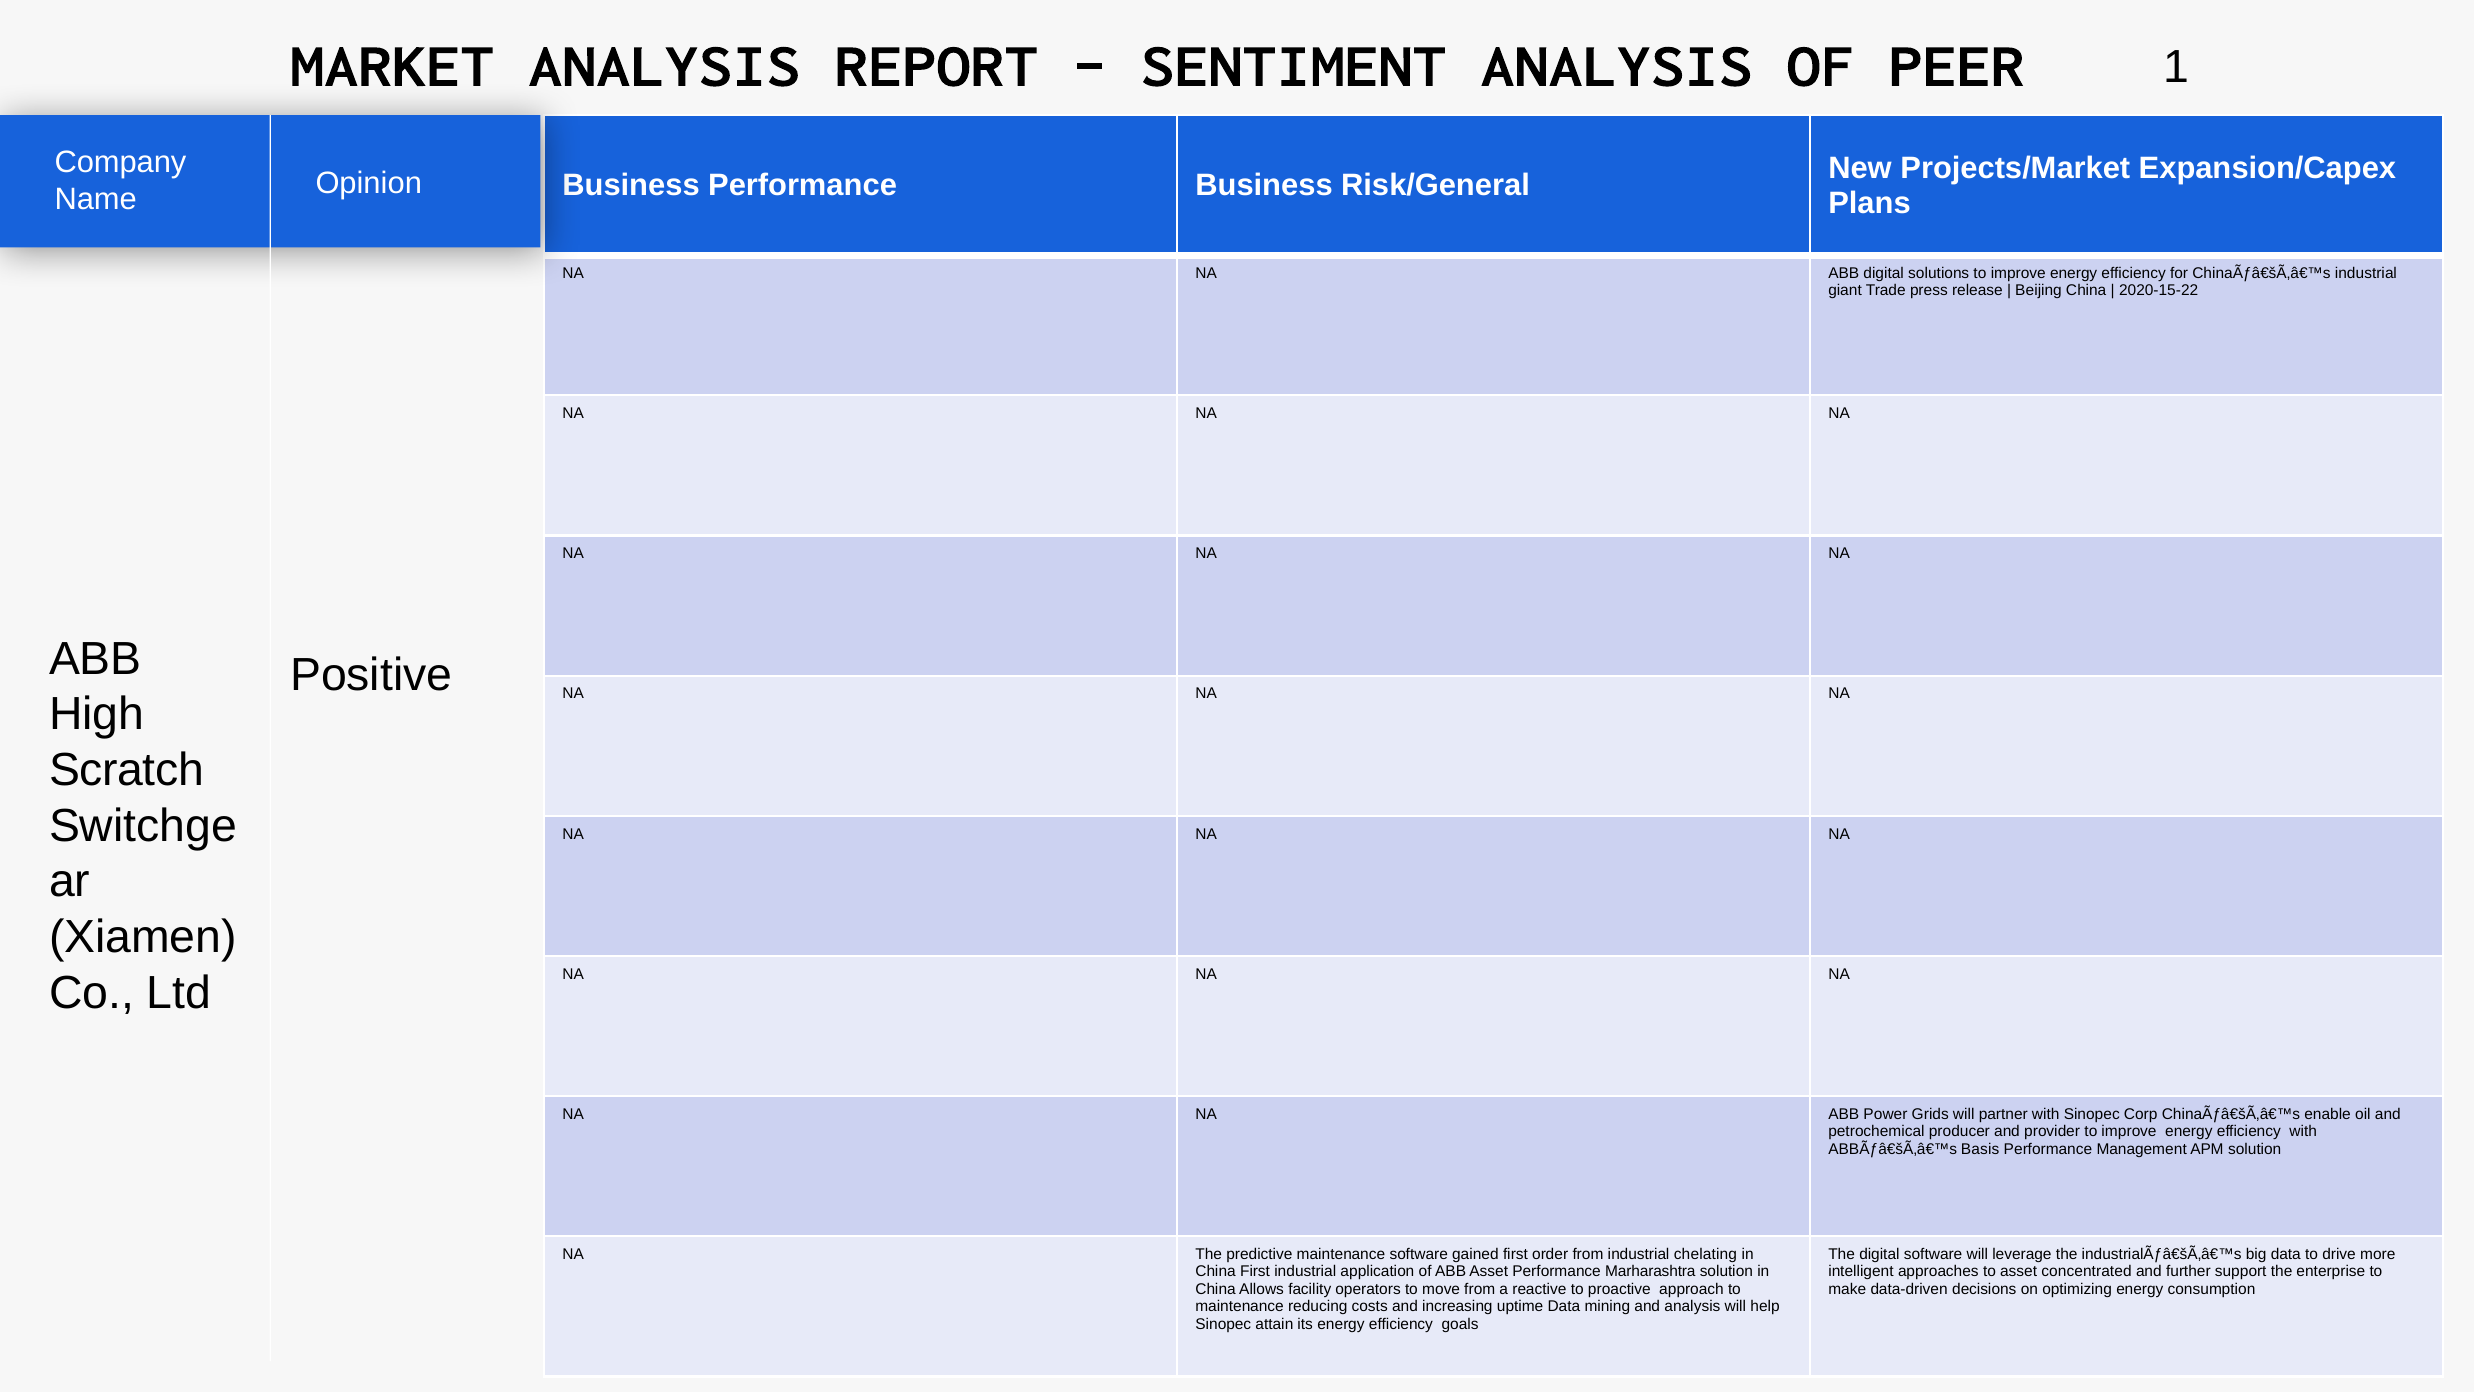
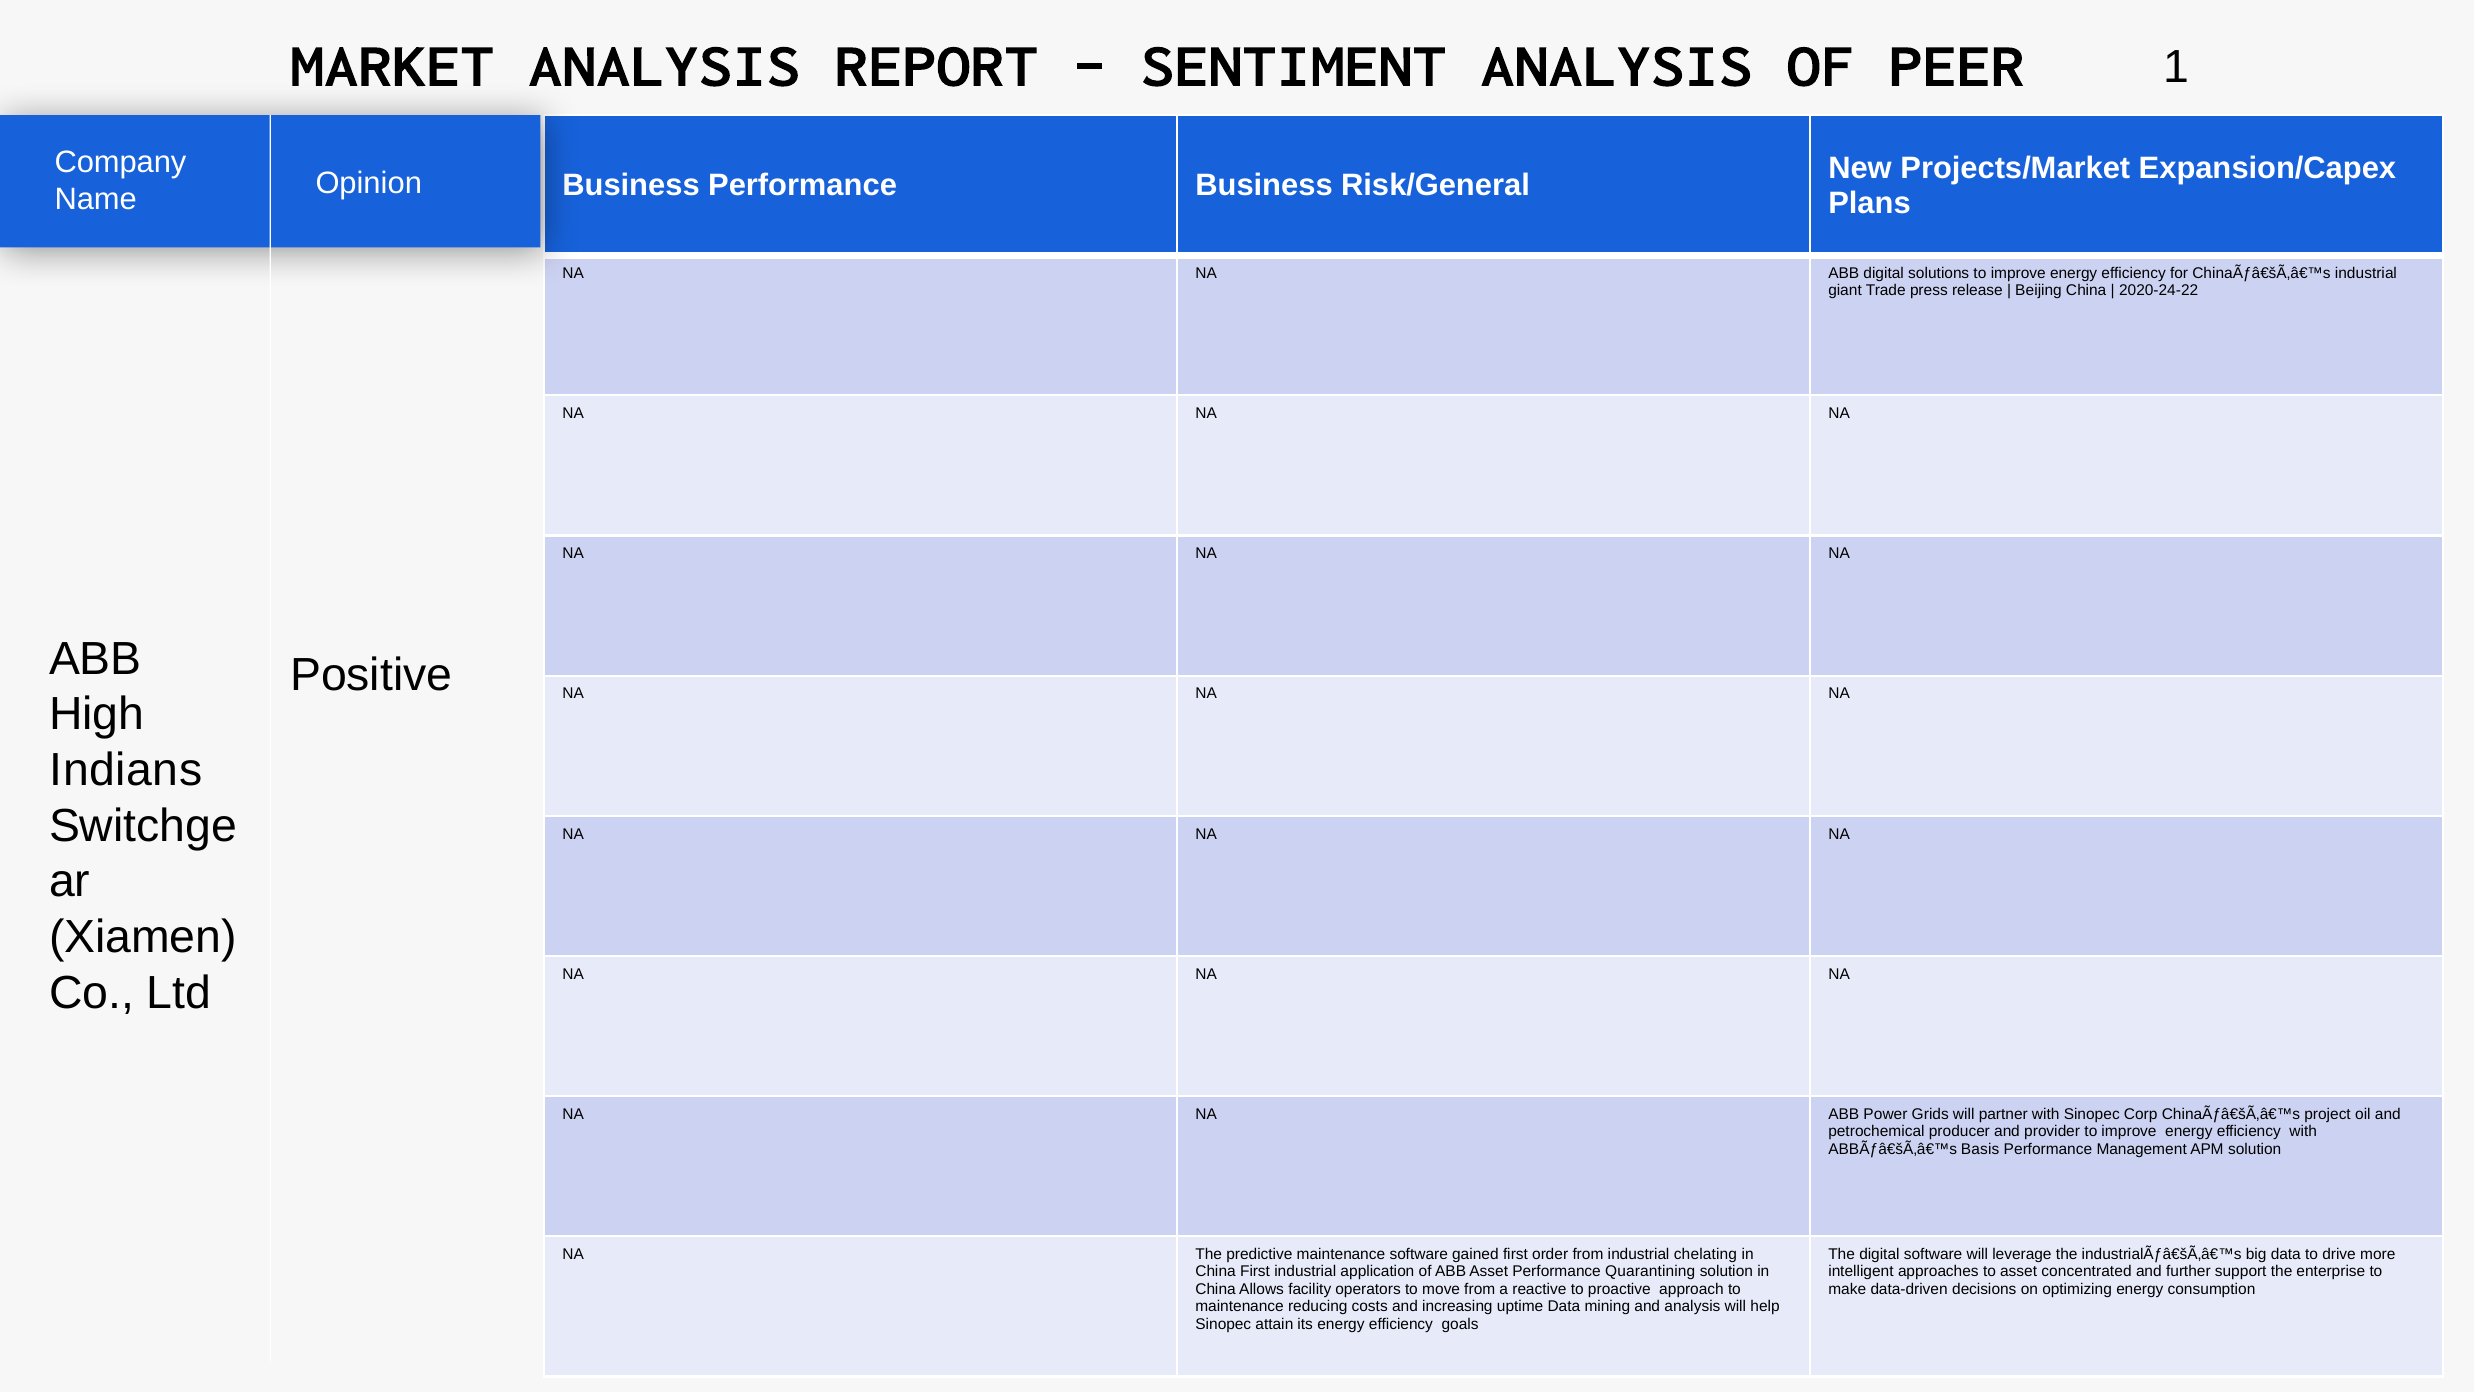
2020-15-22: 2020-15-22 -> 2020-24-22 (2159, 291)
Scratch: Scratch -> Indians (126, 770)
enable: enable -> project (2328, 1114)
Marharashtra: Marharashtra -> Quarantining (1650, 1271)
